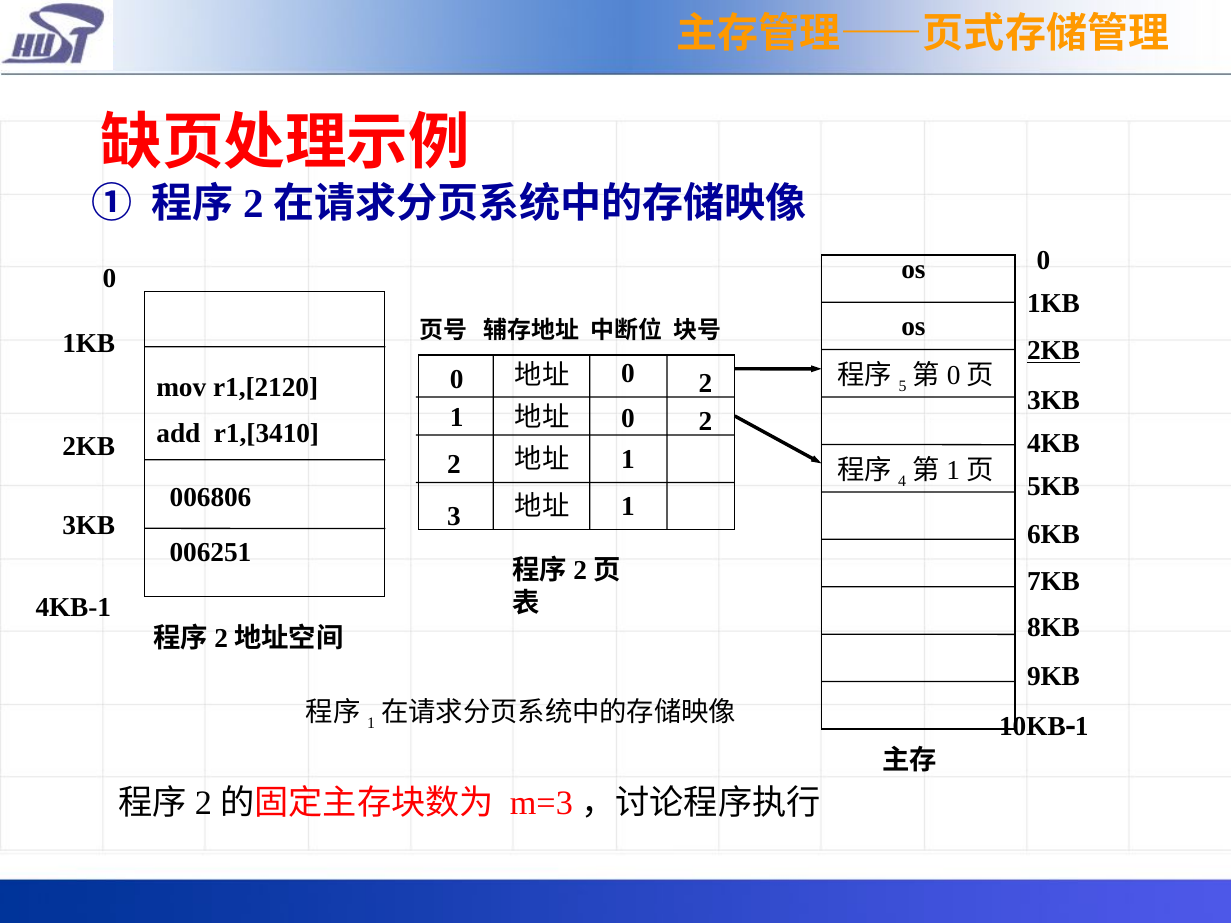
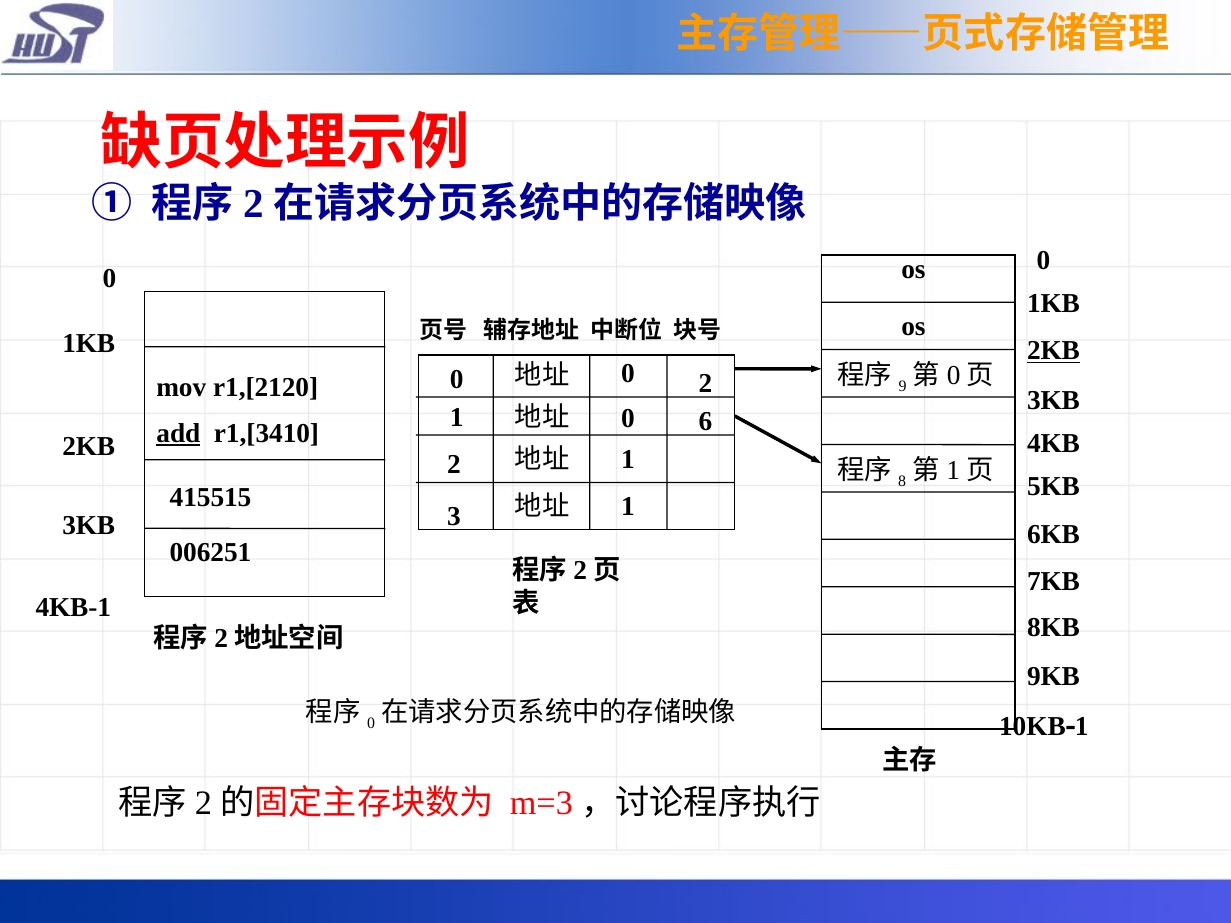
5: 5 -> 9 (903, 386)
1 2: 2 -> 6 (705, 421)
add underline: none -> present (178, 434)
4: 4 -> 8 (902, 481)
006806: 006806 -> 415515 (211, 498)
1: 1 -> 0 (371, 723)
